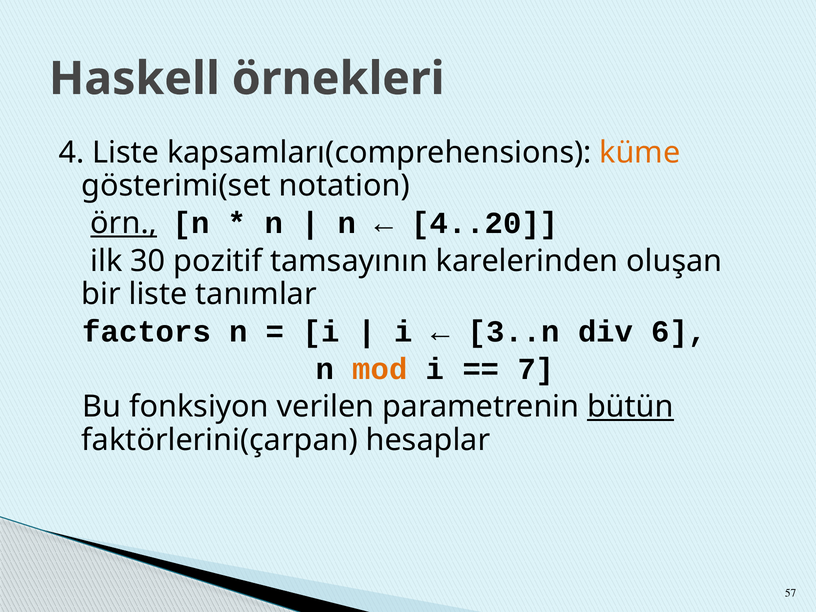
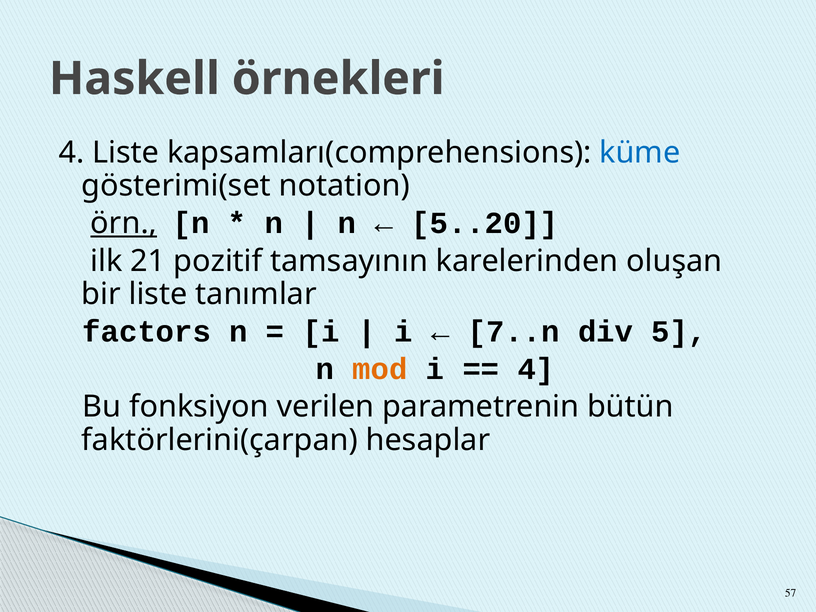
küme colour: orange -> blue (640, 153)
4..20: 4..20 -> 5..20 (485, 223)
30: 30 -> 21 (148, 261)
3..n: 3..n -> 7..n (514, 332)
6: 6 -> 5 (679, 332)
7: 7 -> 4 (536, 369)
bütün underline: present -> none (630, 407)
